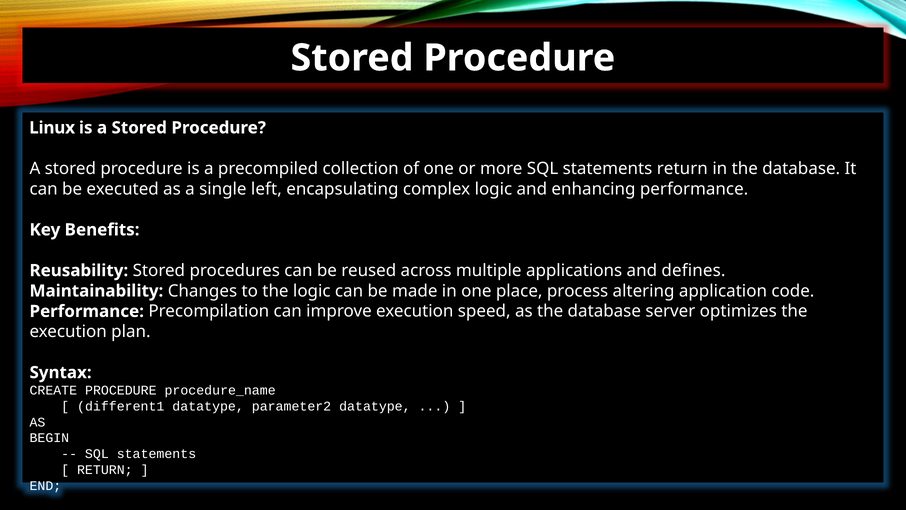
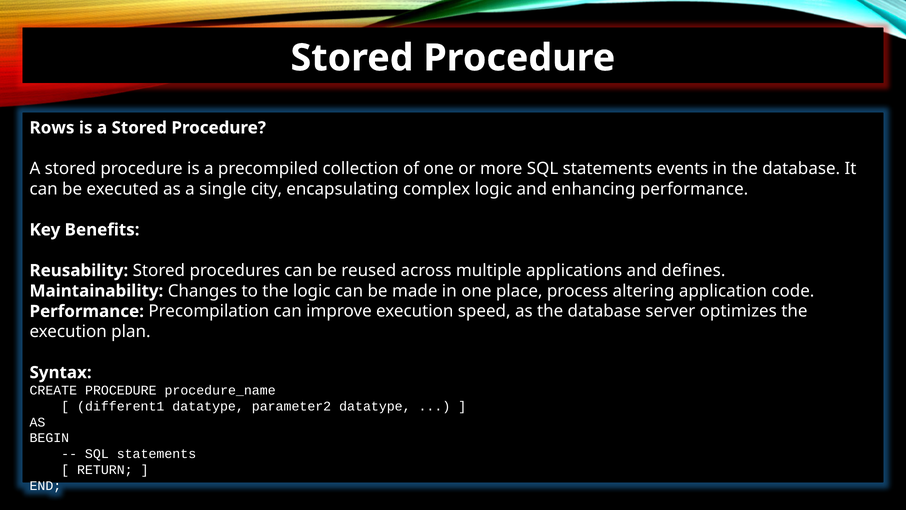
Linux: Linux -> Rows (52, 128)
statements return: return -> events (682, 168)
left: left -> city (267, 189)
